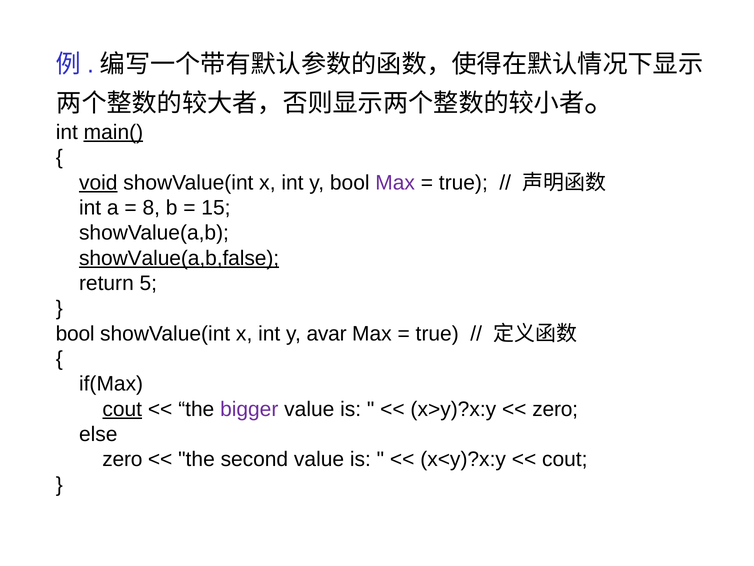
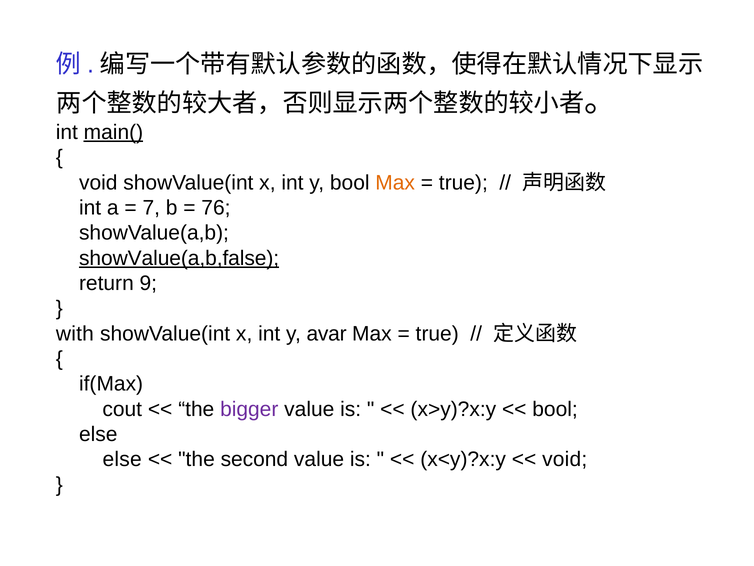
void underline: present -> none (98, 182)
Max colour: purple -> orange (395, 182)
8: 8 -> 7 (151, 208)
15: 15 -> 76 (216, 208)
5: 5 -> 9 (148, 283)
bool: bool -> with (75, 333)
cout underline: present -> none (122, 409)
zero: zero -> bool (555, 409)
zero: zero -> else (122, 459)
cout: cout -> void (565, 459)
